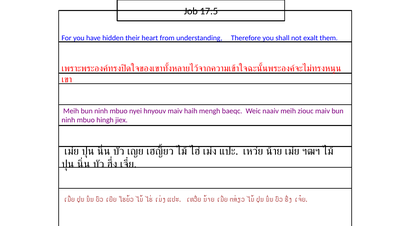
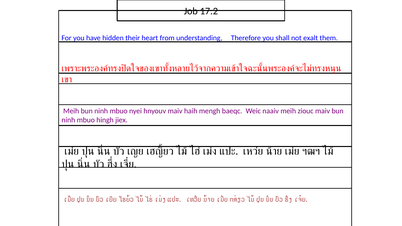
17:5: 17:5 -> 17:2 (209, 11)
